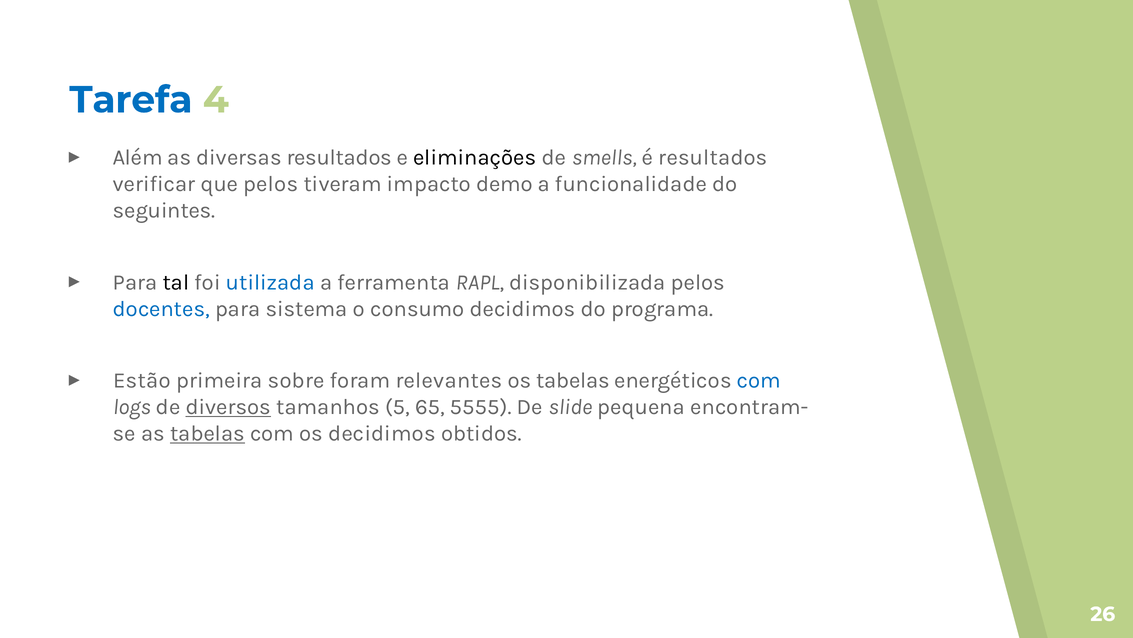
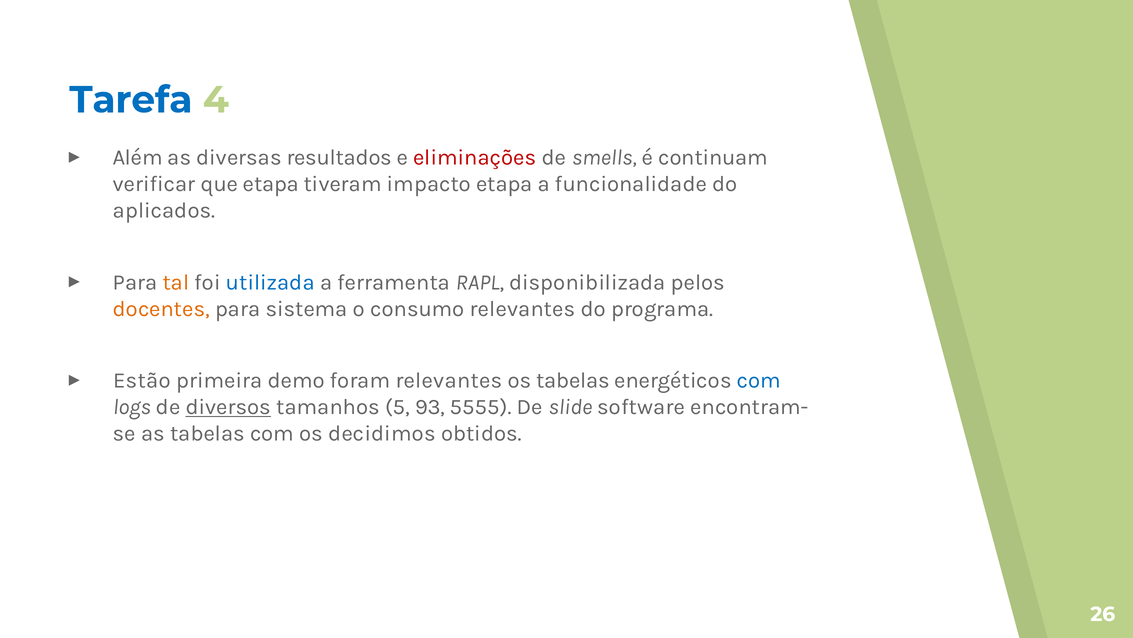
eliminações colour: black -> red (475, 157)
é resultados: resultados -> continuam (713, 157)
que pelos: pelos -> etapa (271, 184)
impacto demo: demo -> etapa (504, 184)
seguintes: seguintes -> aplicados (164, 210)
tal colour: black -> orange (176, 282)
docentes colour: blue -> orange (161, 308)
consumo decidimos: decidimos -> relevantes (523, 308)
sobre: sobre -> demo (296, 380)
65: 65 -> 93 (430, 407)
pequena: pequena -> software (641, 407)
tabelas underline: present -> none (207, 433)
